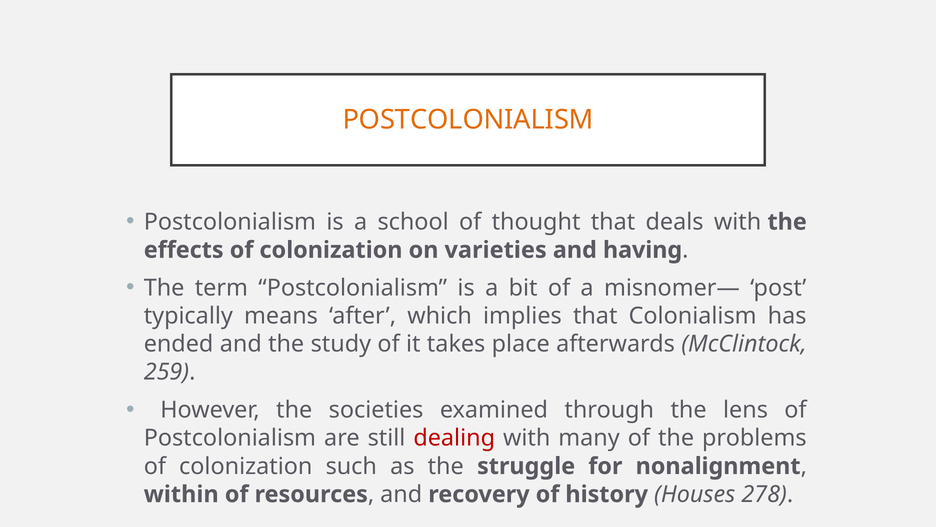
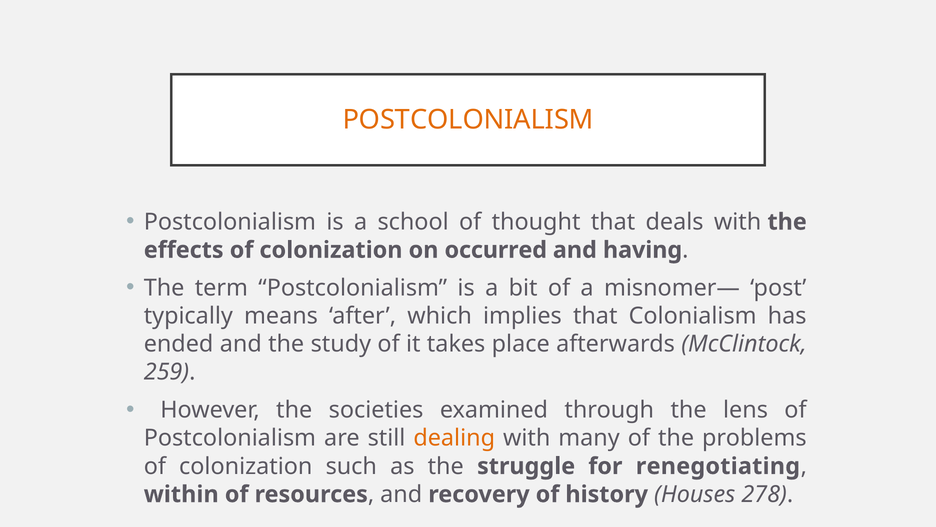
varieties: varieties -> occurred (496, 250)
dealing colour: red -> orange (454, 438)
nonalignment: nonalignment -> renegotiating (718, 466)
